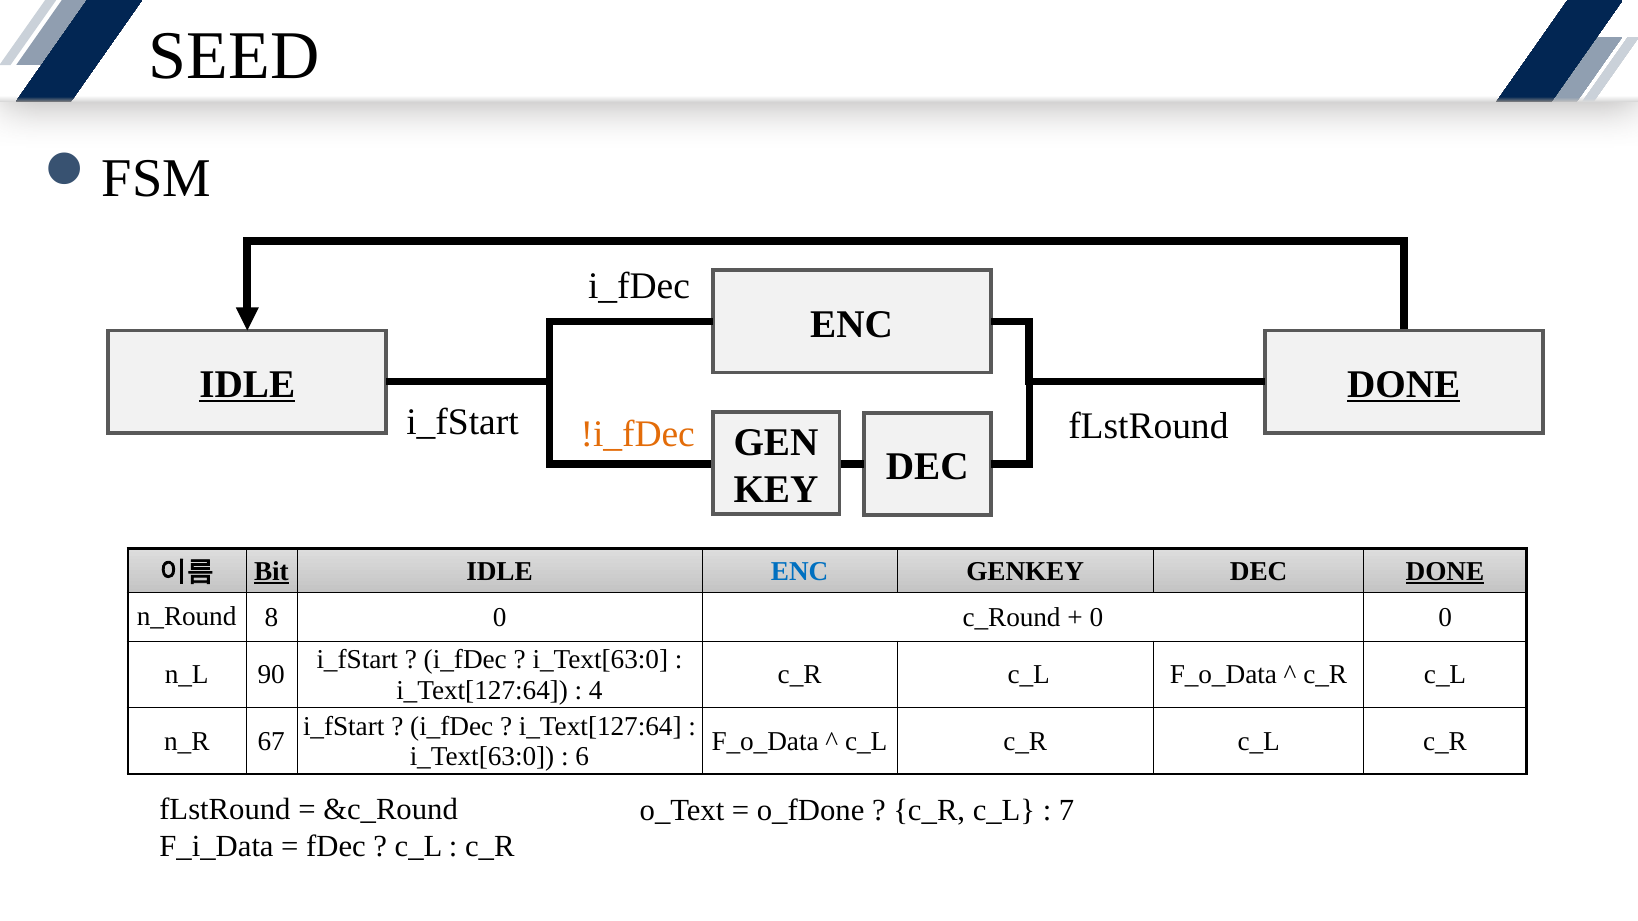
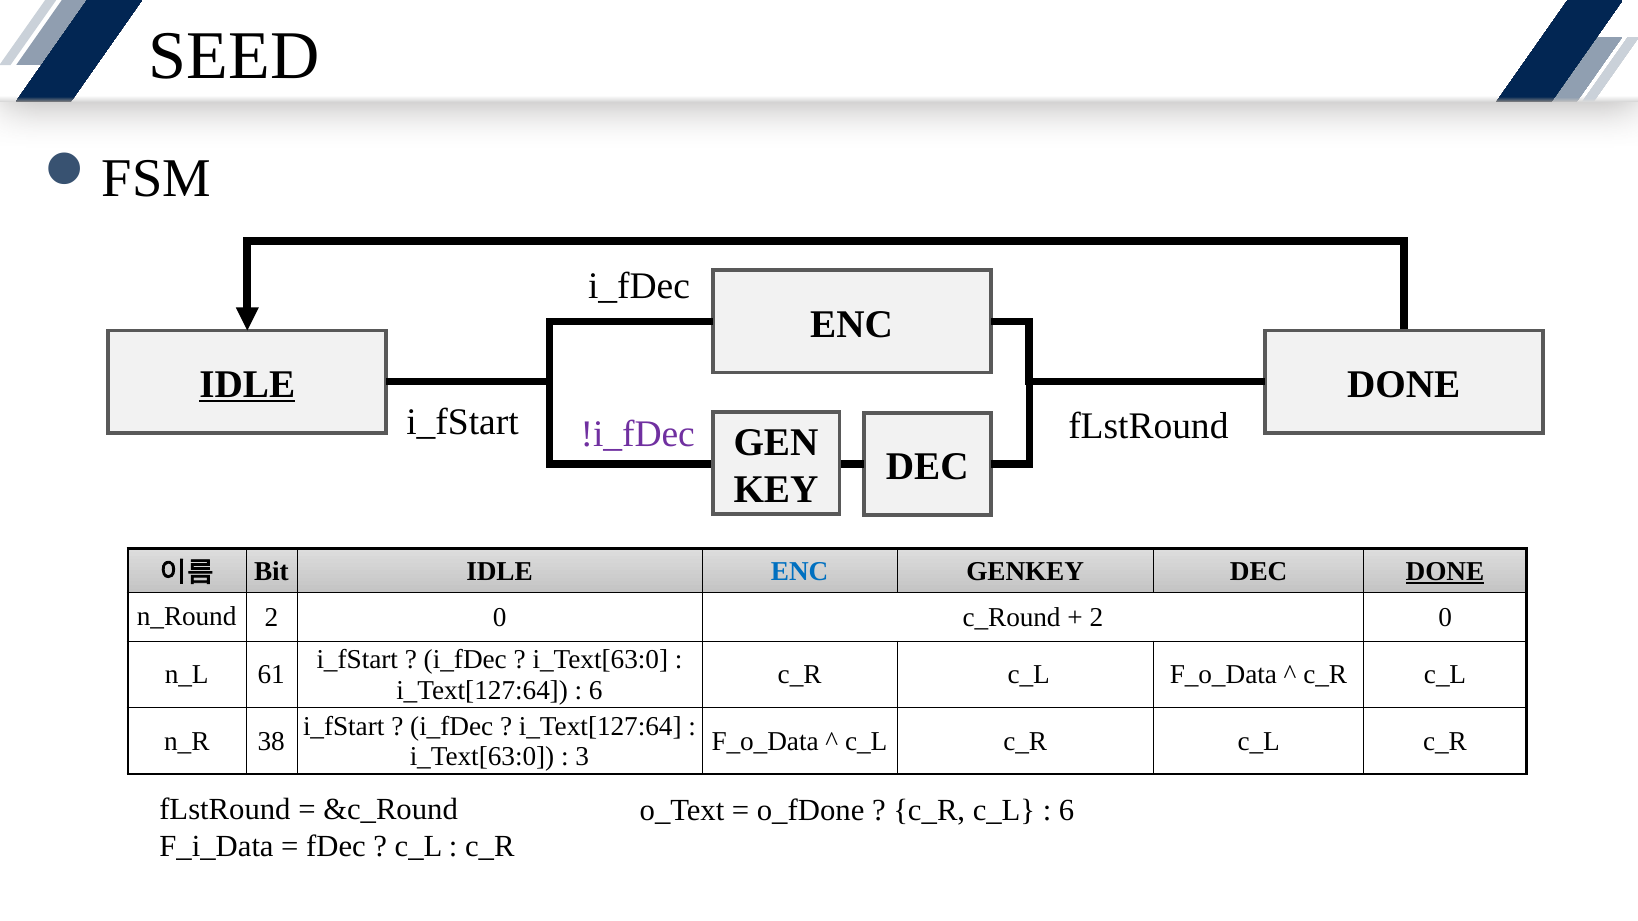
DONE underline: present -> none (1404, 385)
!i_fDec colour: orange -> purple (638, 434)
Bit underline: present -> none (271, 571)
8: 8 -> 2 (271, 618)
0: 0 -> 2 (1096, 618)
90: 90 -> 61 (271, 675)
4: 4 -> 6 (596, 690)
67: 67 -> 38 (271, 742)
6: 6 -> 3 (582, 757)
7: 7 -> 6 (1067, 810)
